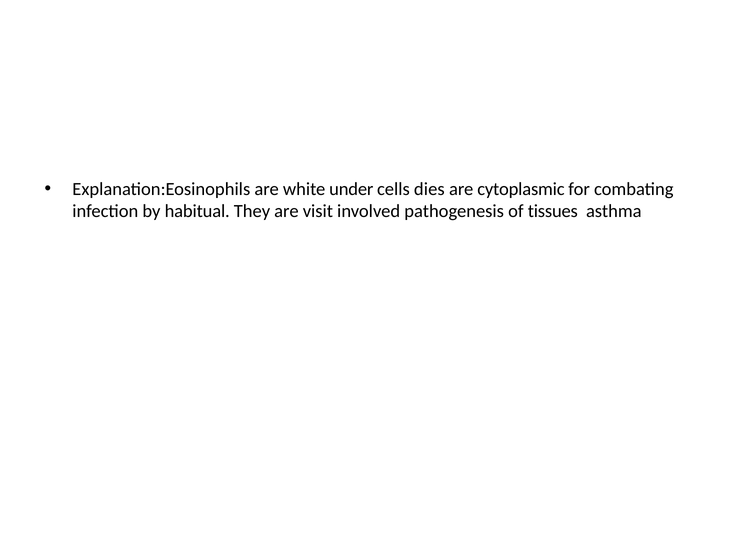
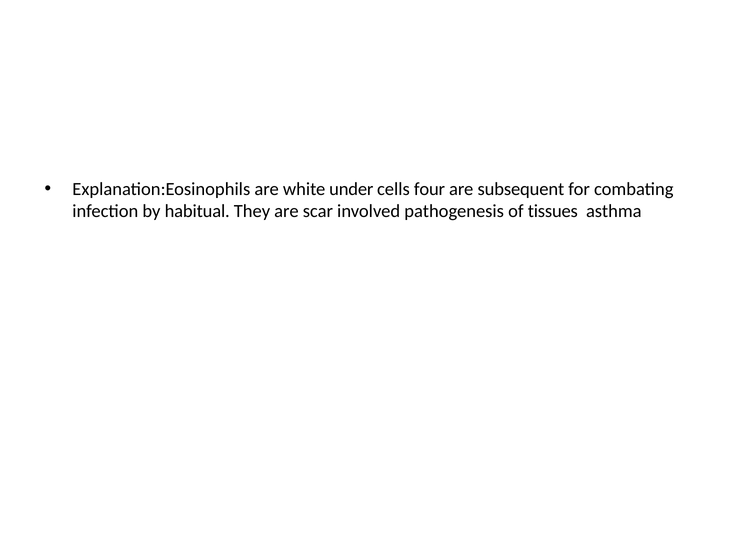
dies: dies -> four (429, 189)
cytoplasmic: cytoplasmic -> subsequent (521, 189)
visit: visit -> scar (318, 212)
